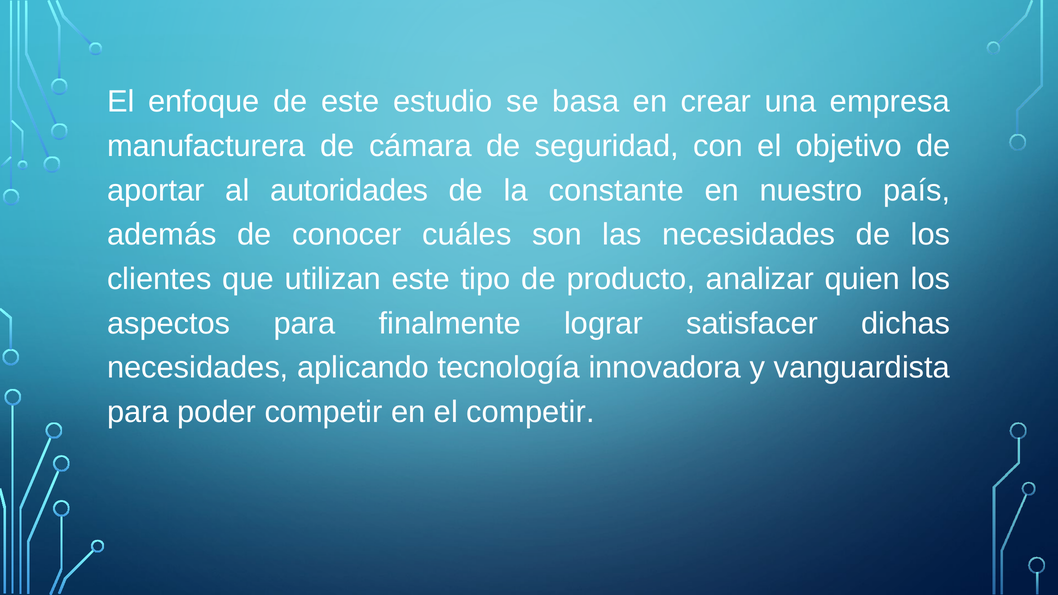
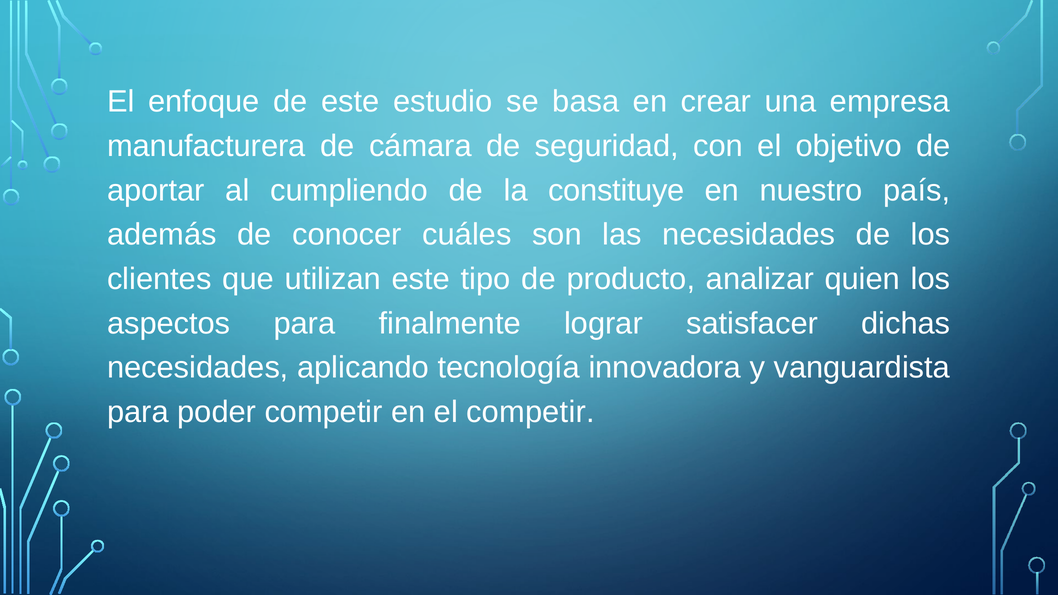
autoridades: autoridades -> cumpliendo (349, 190)
constante: constante -> constituye (616, 190)
